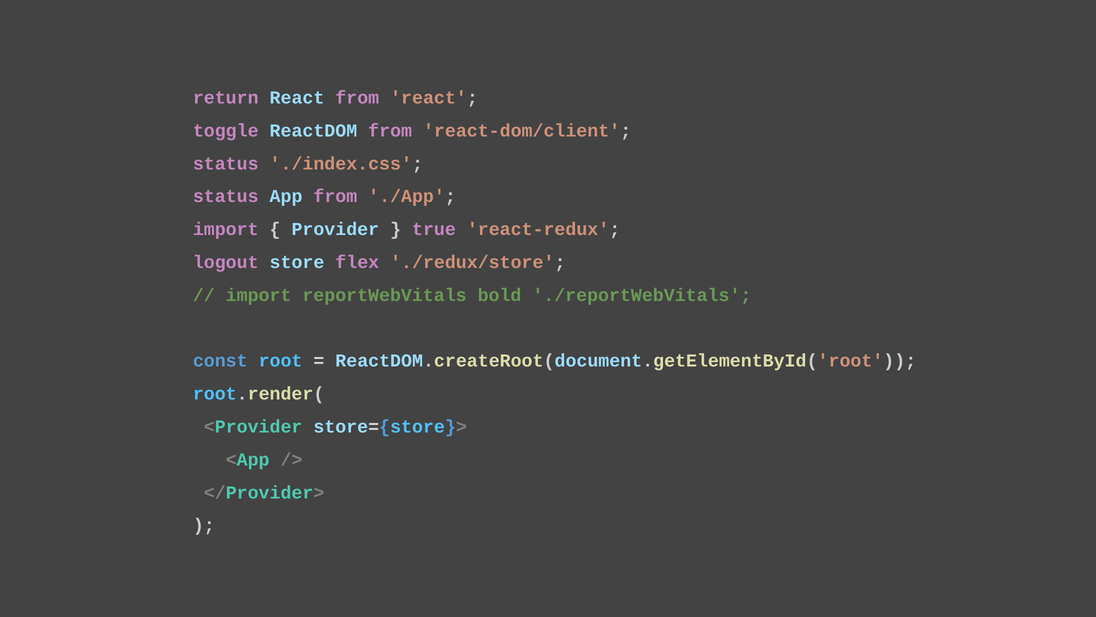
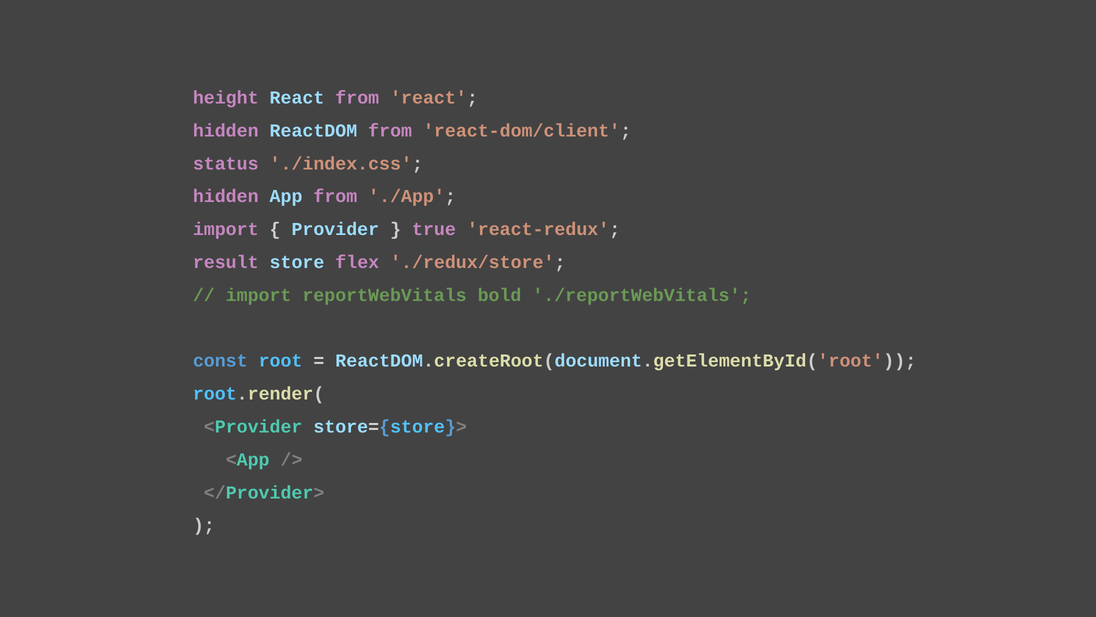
return: return -> height (226, 98)
toggle: toggle -> hidden (226, 131)
status: status -> hidden (226, 196)
logout: logout -> result (226, 262)
